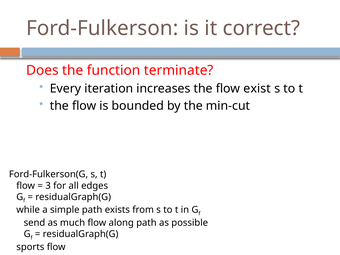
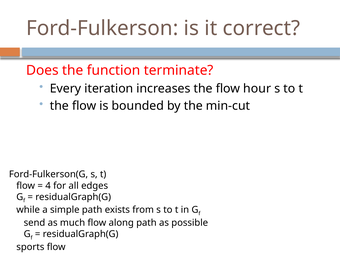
exist: exist -> hour (257, 88)
3: 3 -> 4 (48, 186)
